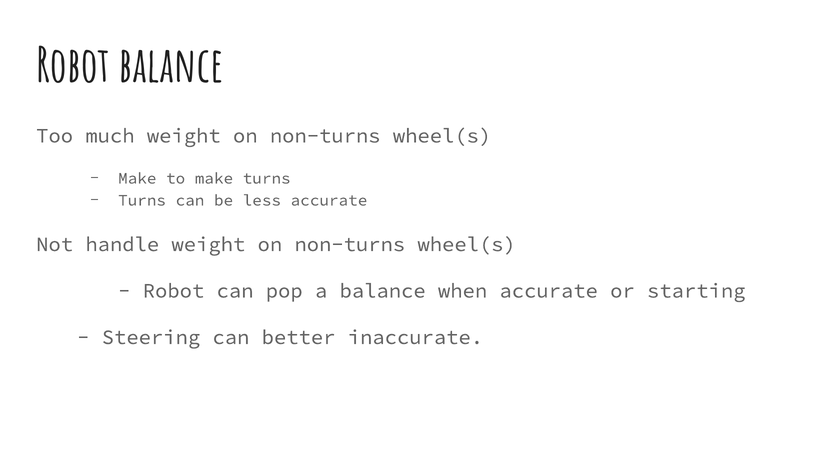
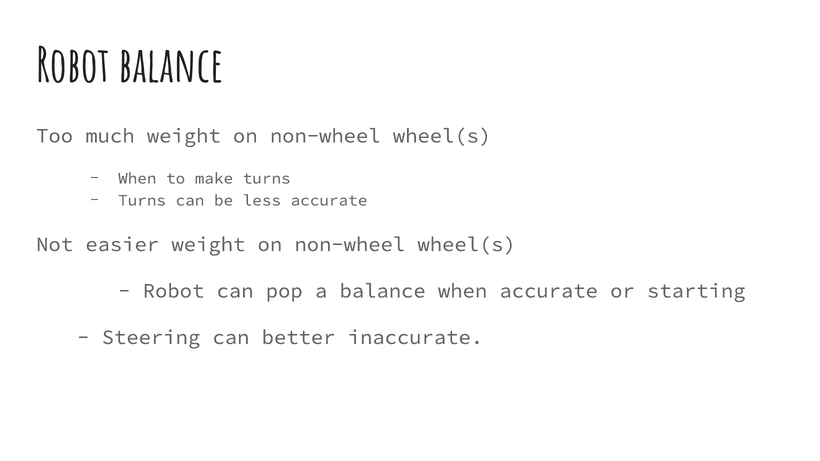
much weight on non-turns: non-turns -> non-wheel (325, 136)
Make: Make -> When (137, 178)
handle: handle -> easier (122, 244)
non-turns: non-turns -> non-wheel (350, 244)
